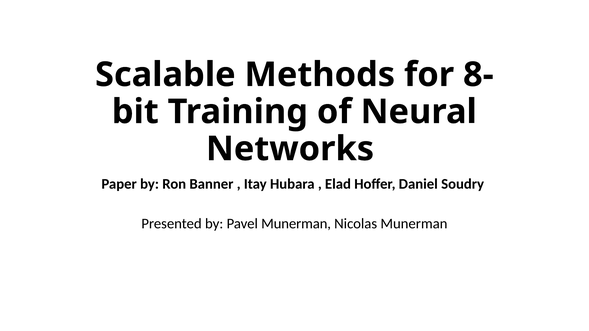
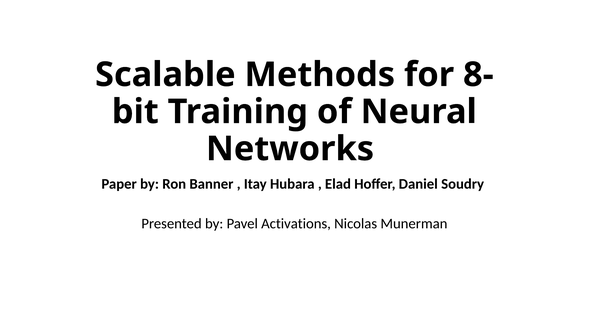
Pavel Munerman: Munerman -> Activations (296, 224)
